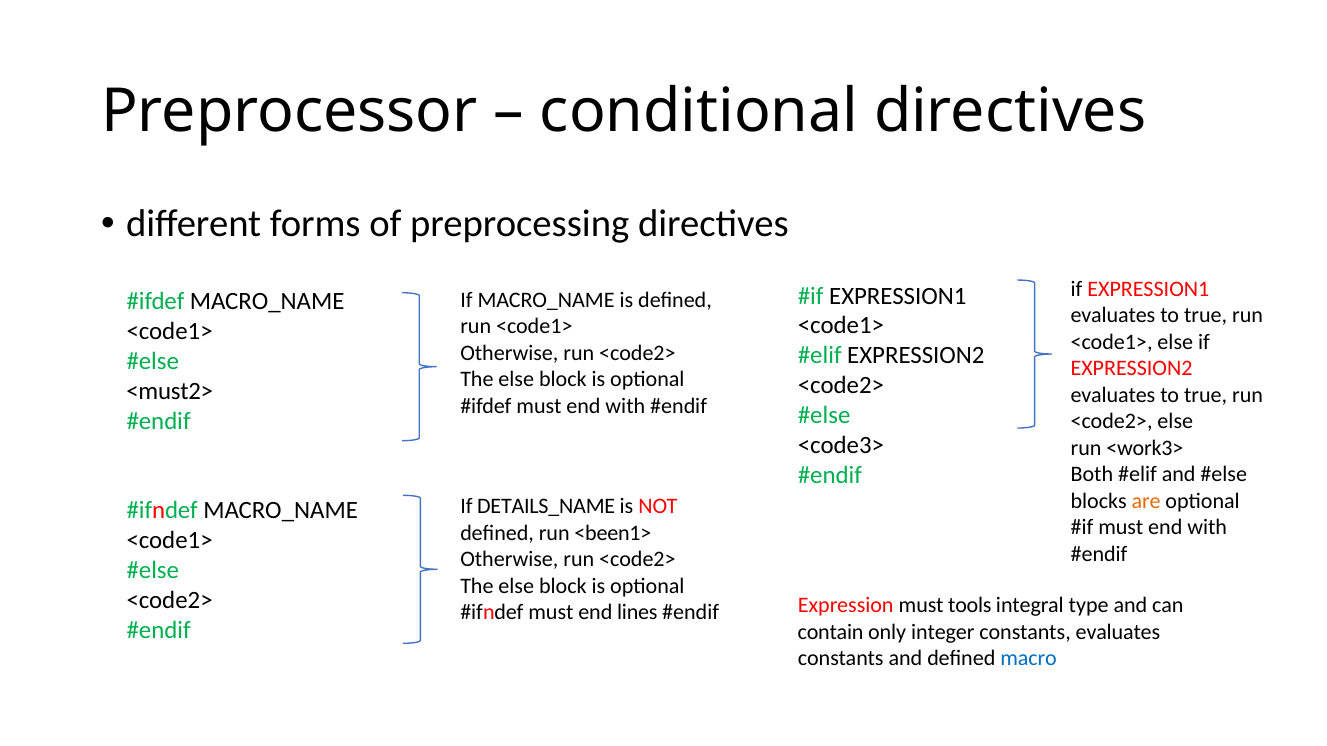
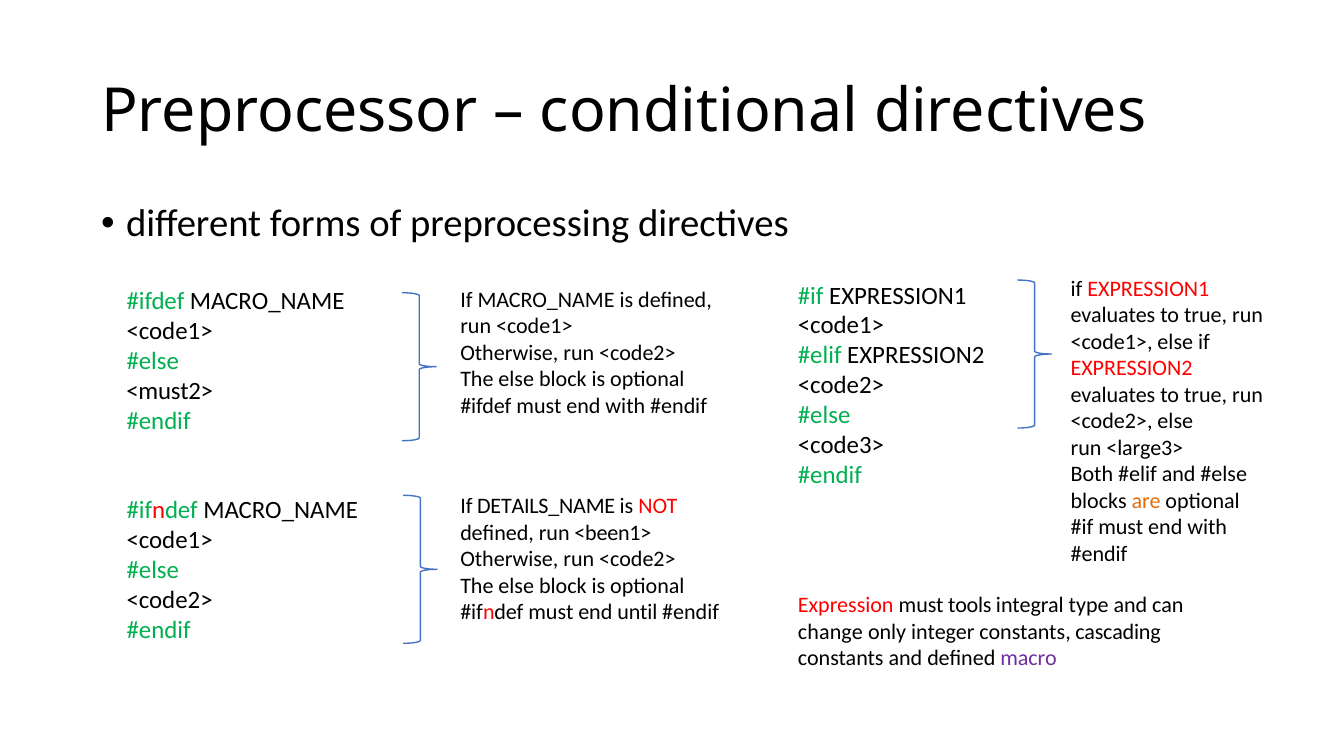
<work3>: <work3> -> <large3> (1145, 448)
lines: lines -> until (637, 613)
contain: contain -> change (830, 632)
constants evaluates: evaluates -> cascading (1118, 632)
macro colour: blue -> purple (1029, 659)
